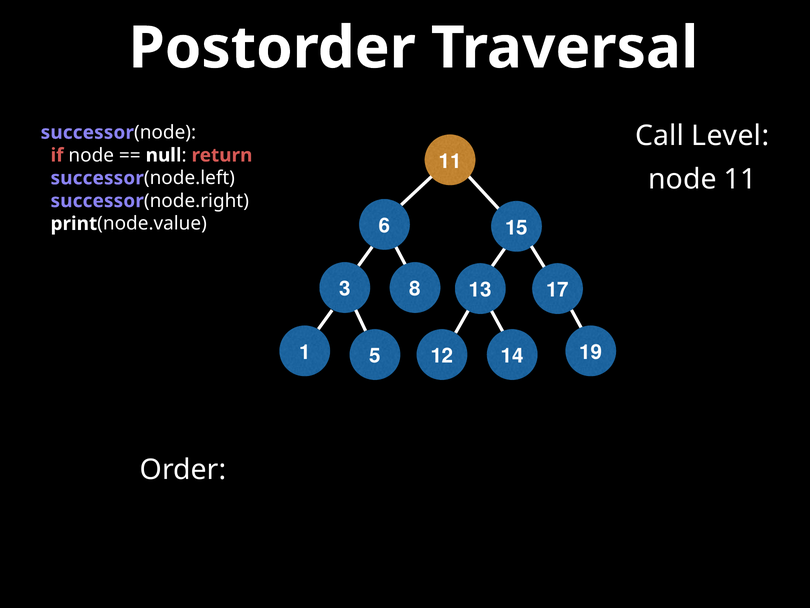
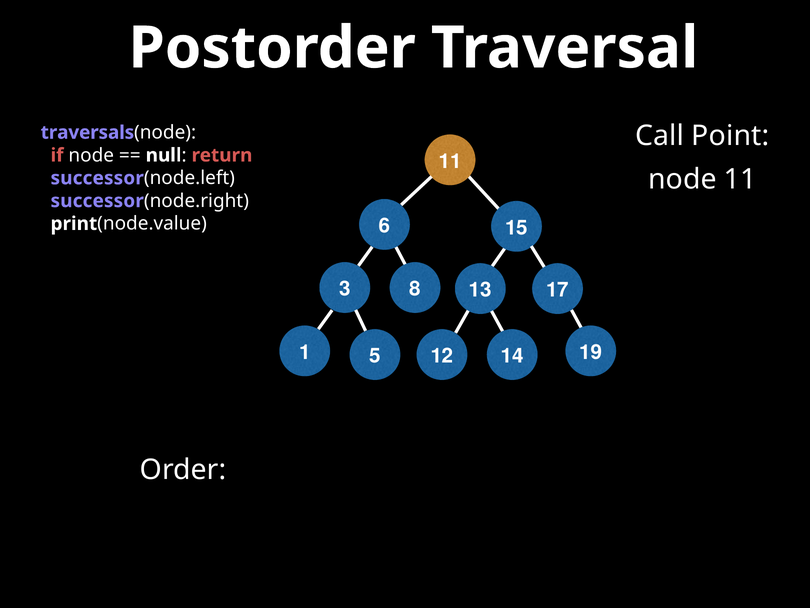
Level: Level -> Point (730, 136)
successor: successor -> traversals (87, 132)
